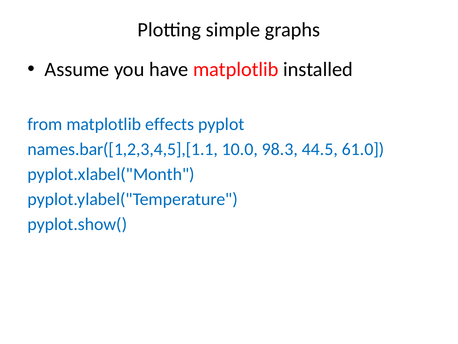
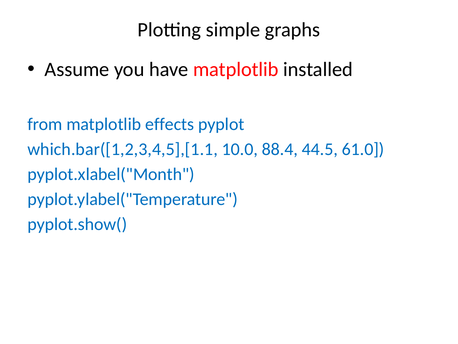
names.bar([1,2,3,4,5],[1.1: names.bar([1,2,3,4,5],[1.1 -> which.bar([1,2,3,4,5],[1.1 (123, 149)
98.3: 98.3 -> 88.4 (280, 149)
